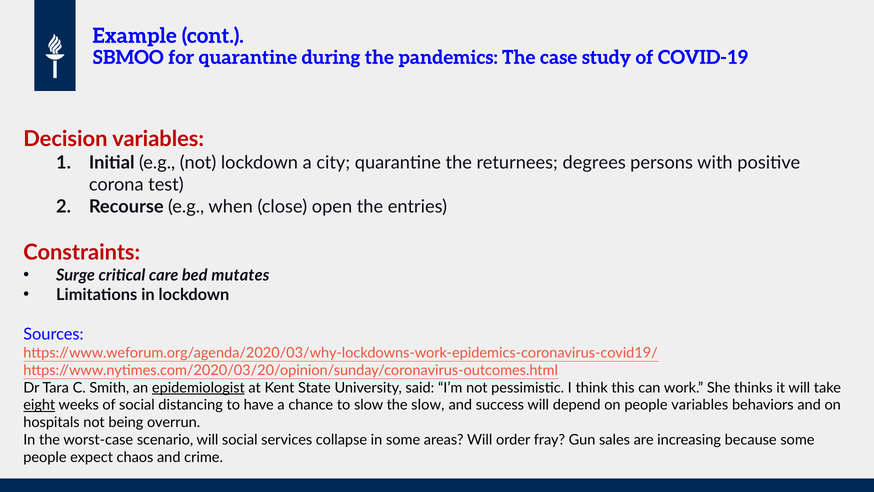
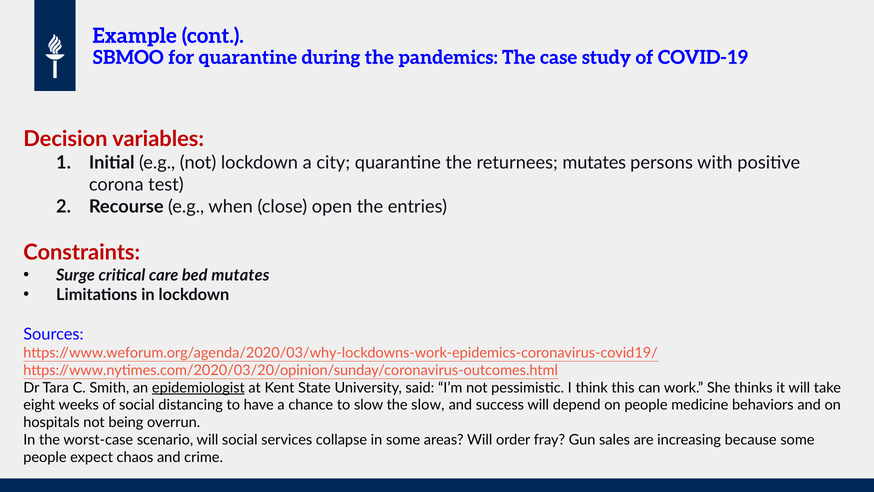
returnees degrees: degrees -> mutates (594, 163)
eight underline: present -> none (39, 405)
people variables: variables -> medicine (700, 405)
